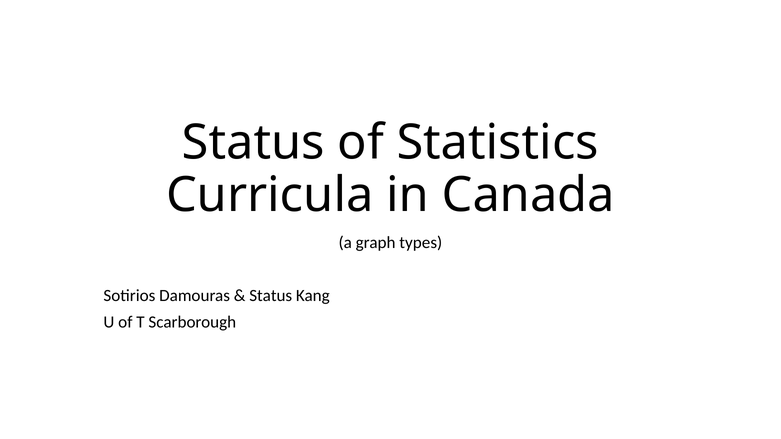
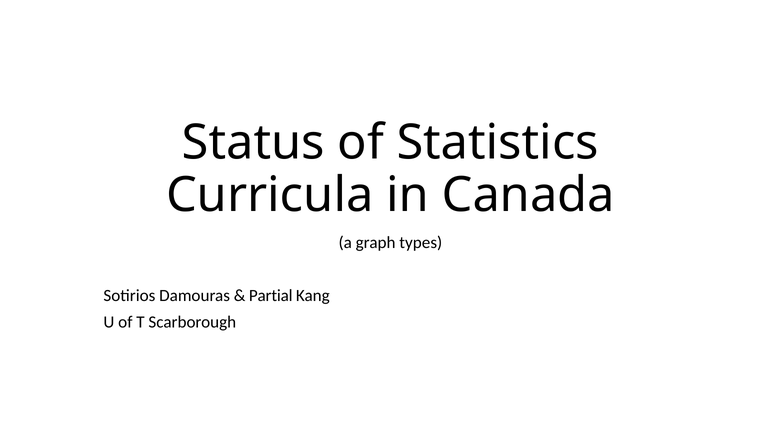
Status: Status -> Partial (271, 296)
